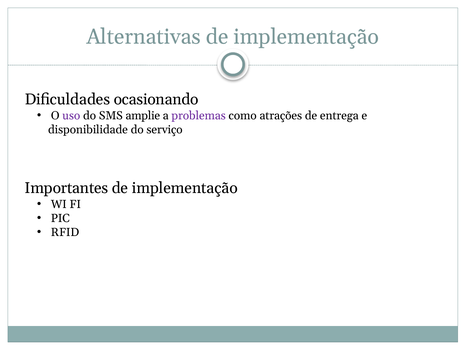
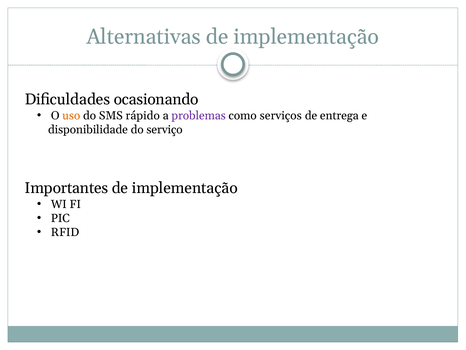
uso colour: purple -> orange (71, 115)
amplie: amplie -> rápido (143, 115)
atrações: atrações -> serviços (281, 115)
